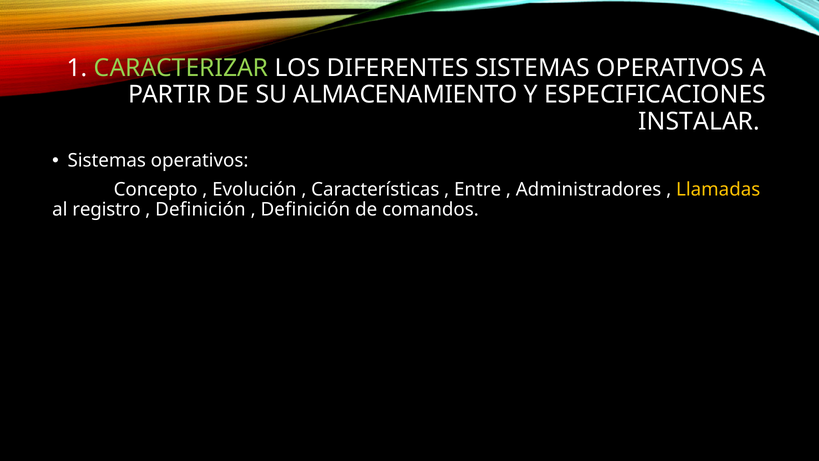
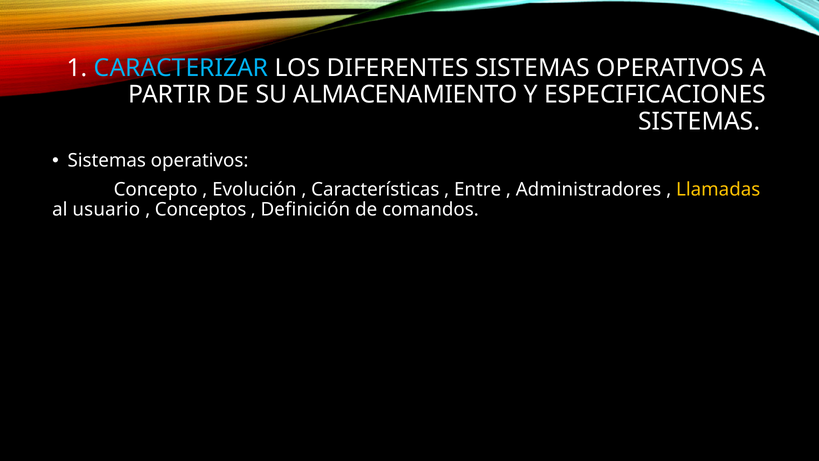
CARACTERIZAR colour: light green -> light blue (181, 68)
INSTALAR: INSTALAR -> SISTEMAS (699, 121)
registro: registro -> usuario (106, 210)
Definición: Definición -> Conceptos (201, 210)
